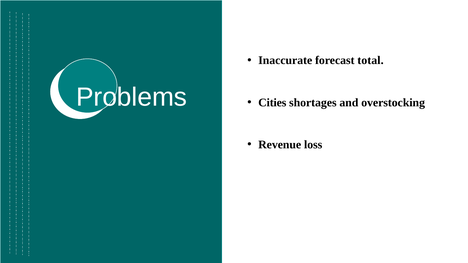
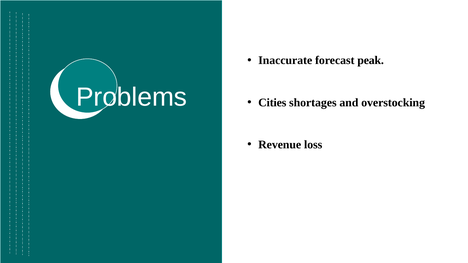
total: total -> peak (371, 61)
